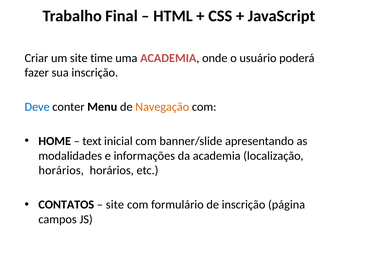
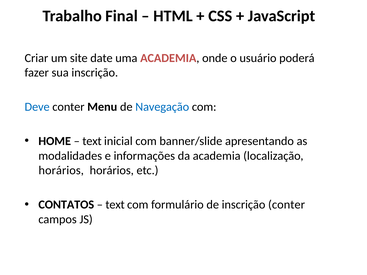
time: time -> date (102, 58)
Navegação colour: orange -> blue (162, 107)
site: site -> text (115, 205)
inscrição página: página -> conter (287, 205)
